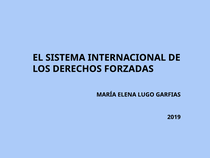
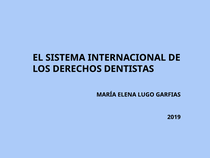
FORZADAS: FORZADAS -> DENTISTAS (129, 69)
